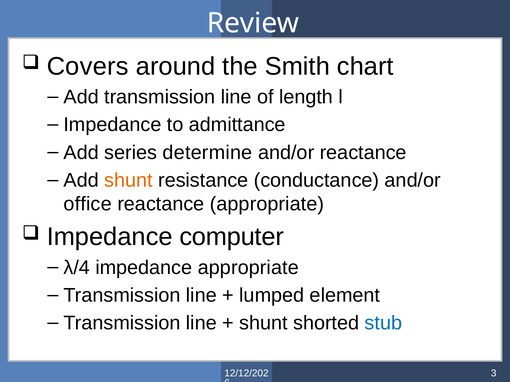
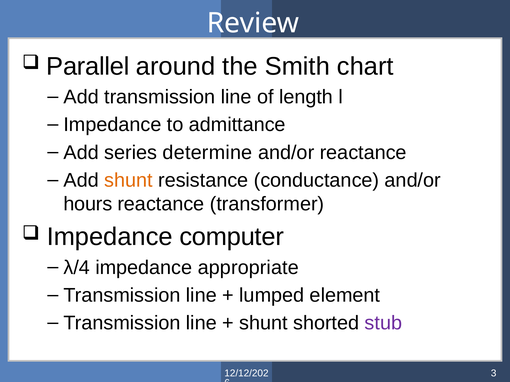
Covers: Covers -> Parallel (88, 66)
office: office -> hours (88, 204)
reactance appropriate: appropriate -> transformer (267, 204)
stub colour: blue -> purple (383, 323)
